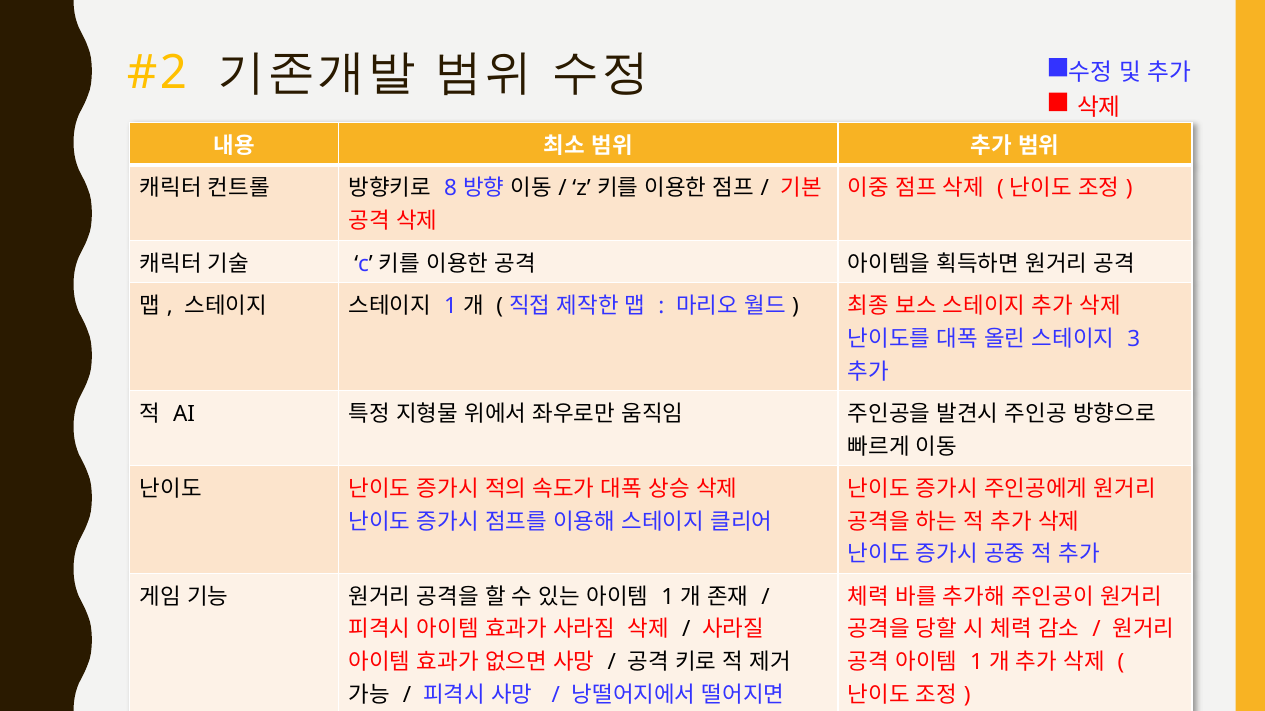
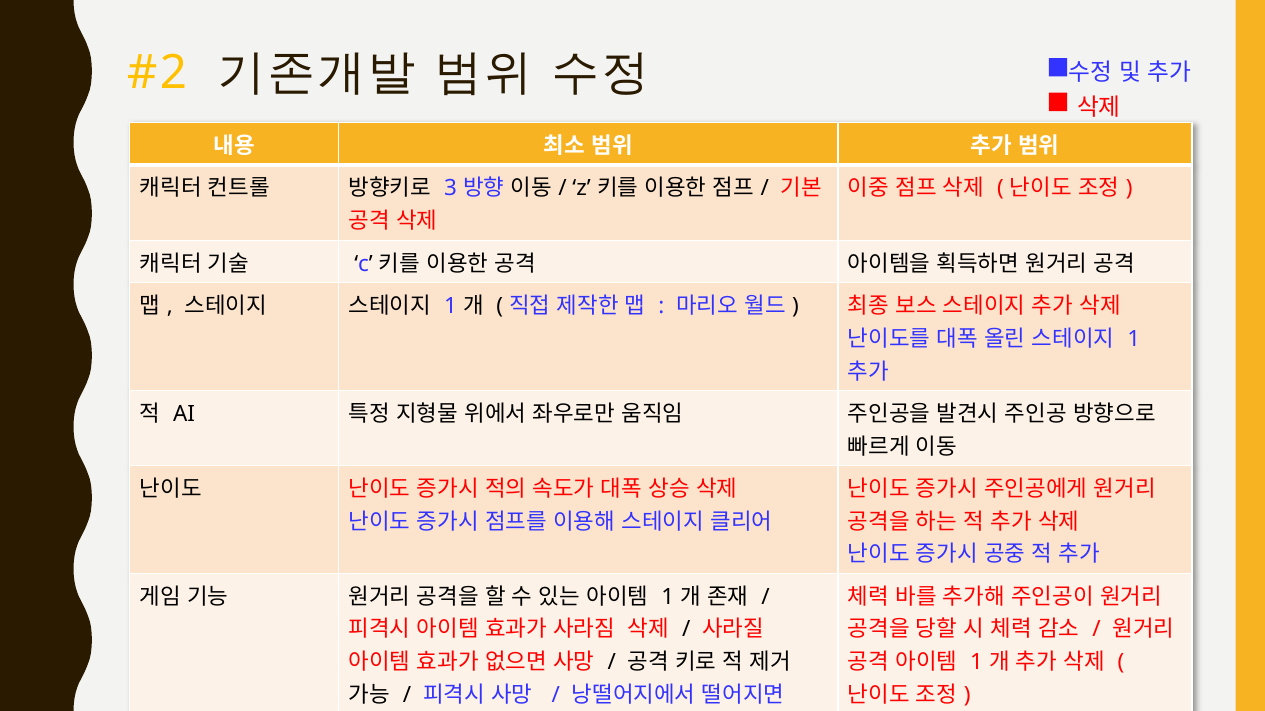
8: 8 -> 3 (450, 189)
3: 3 -> 1 (1134, 339)
